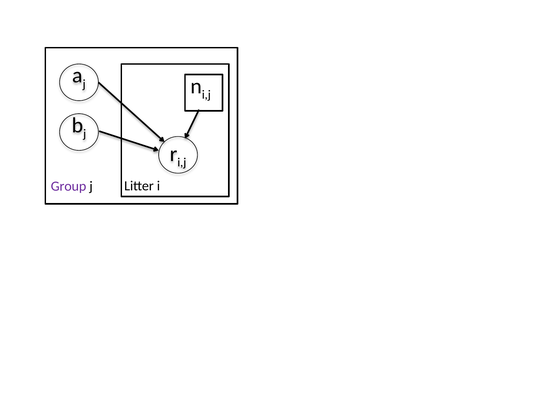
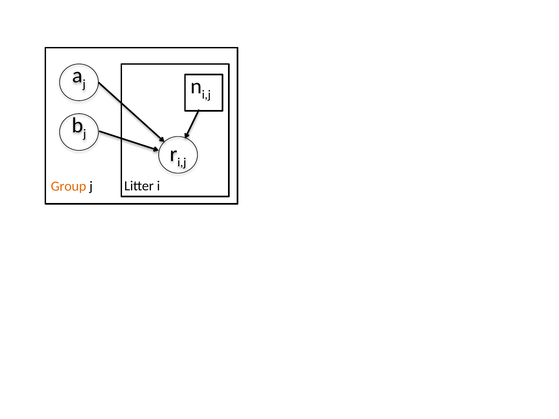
Group colour: purple -> orange (69, 186)
